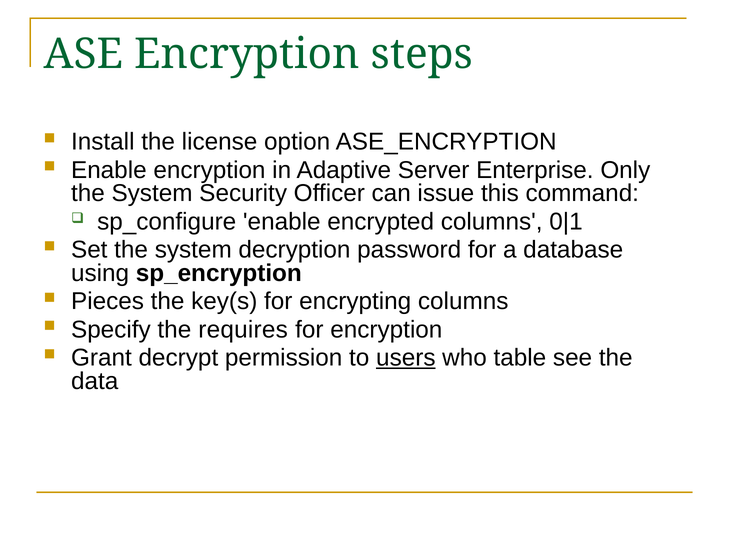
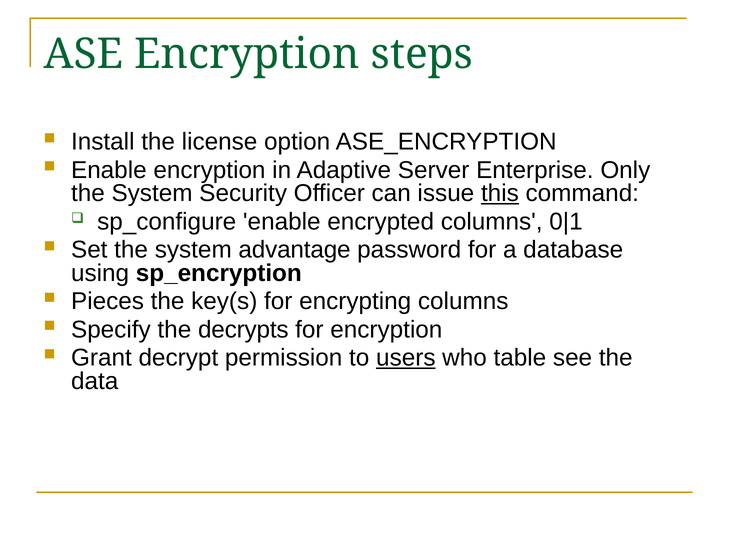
this underline: none -> present (500, 193)
decryption: decryption -> advantage (295, 250)
requires: requires -> decrypts (243, 329)
